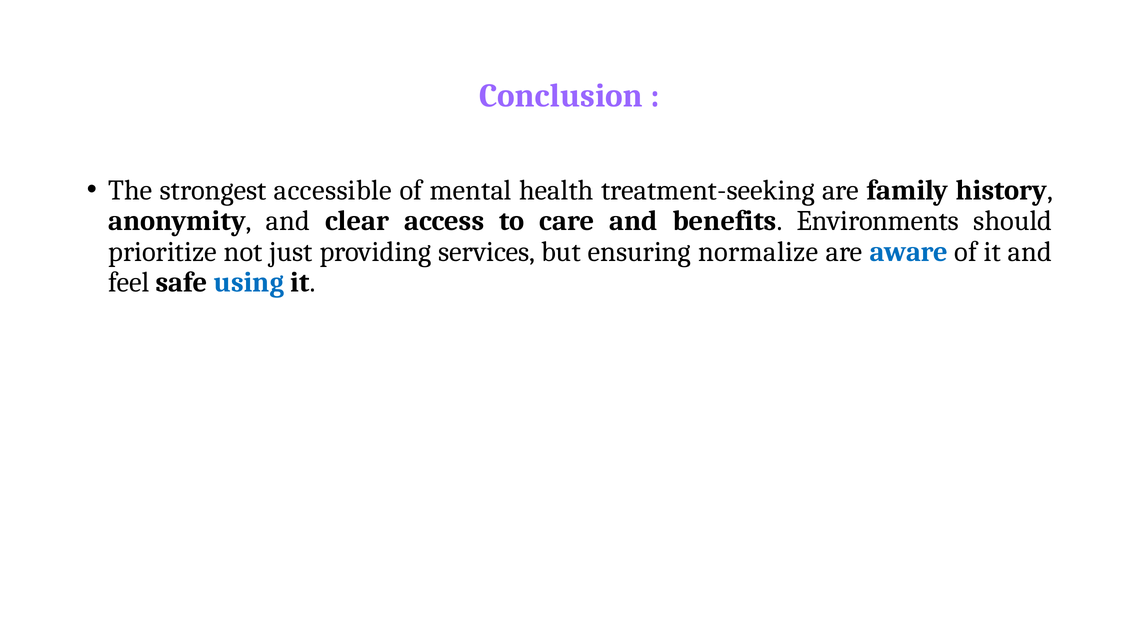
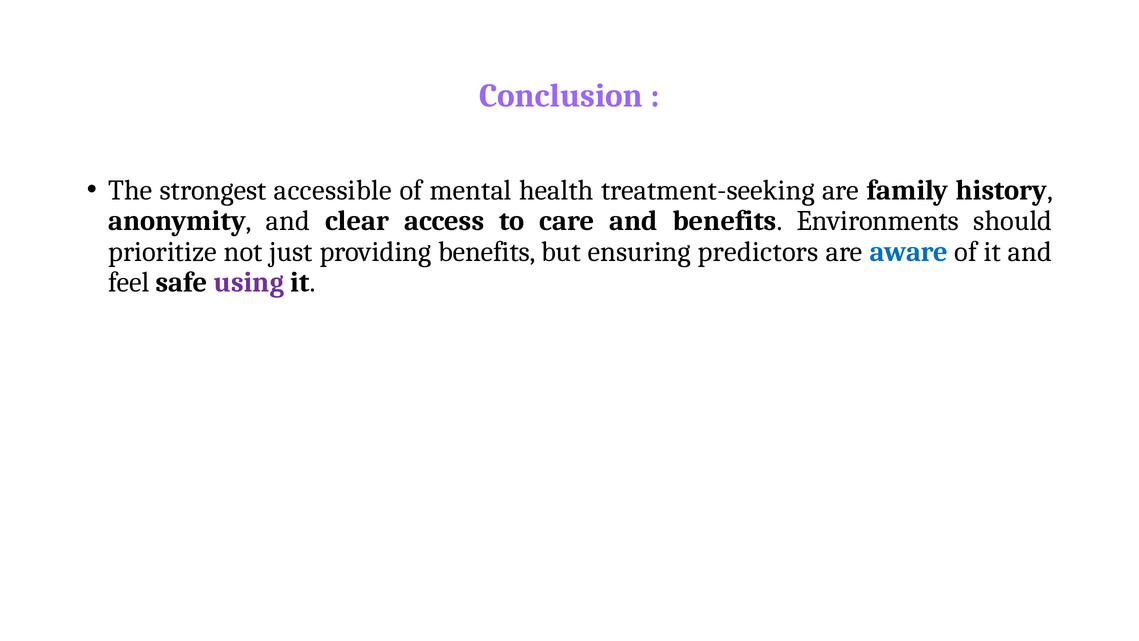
providing services: services -> benefits (487, 252)
normalize: normalize -> predictors (758, 252)
using colour: blue -> purple (249, 282)
